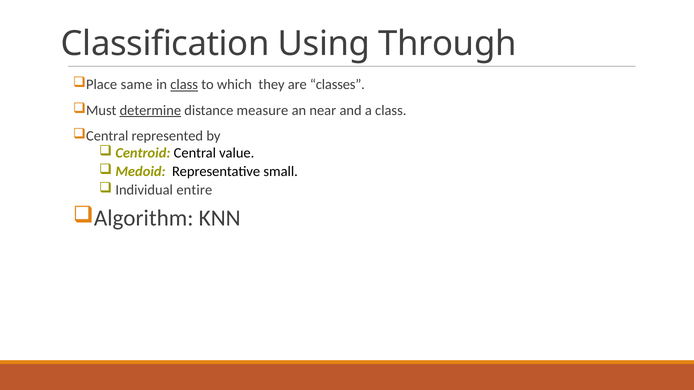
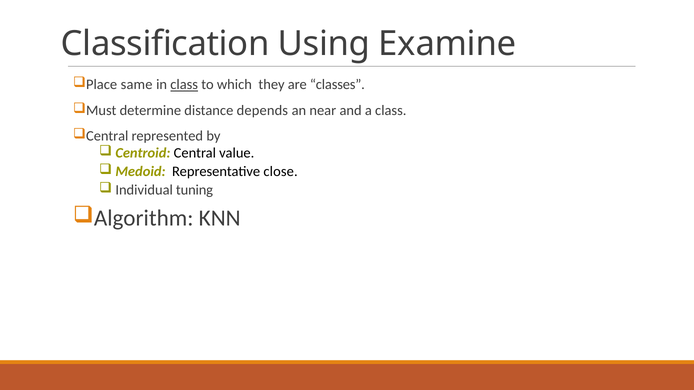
Through: Through -> Examine (447, 44)
determine underline: present -> none (150, 110)
measure: measure -> depends (262, 110)
small: small -> close (281, 172)
entire: entire -> tuning (194, 190)
